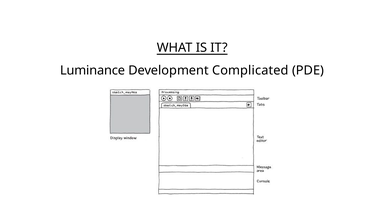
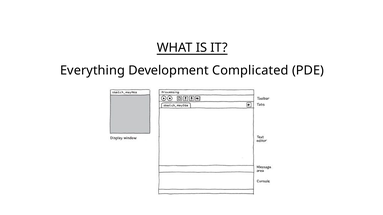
Luminance: Luminance -> Everything (92, 71)
